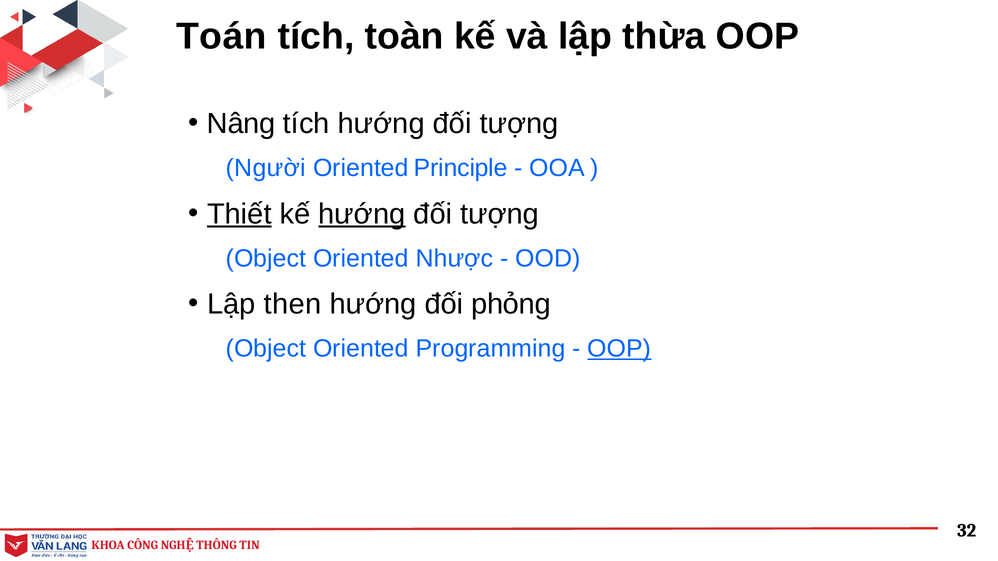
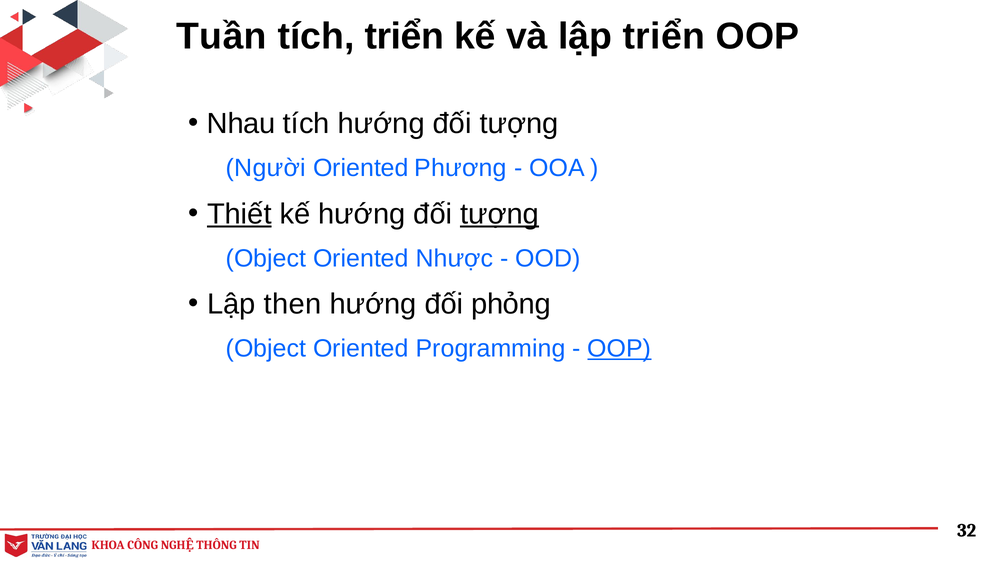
Toán: Toán -> Tuần (221, 36)
tích toàn: toàn -> triển (404, 36)
lập thừa: thừa -> triển (664, 36)
Nâng: Nâng -> Nhau (241, 124)
Principle: Principle -> Phương (461, 168)
hướng underline: present -> none (362, 214)
tượng underline: none -> present (500, 214)
